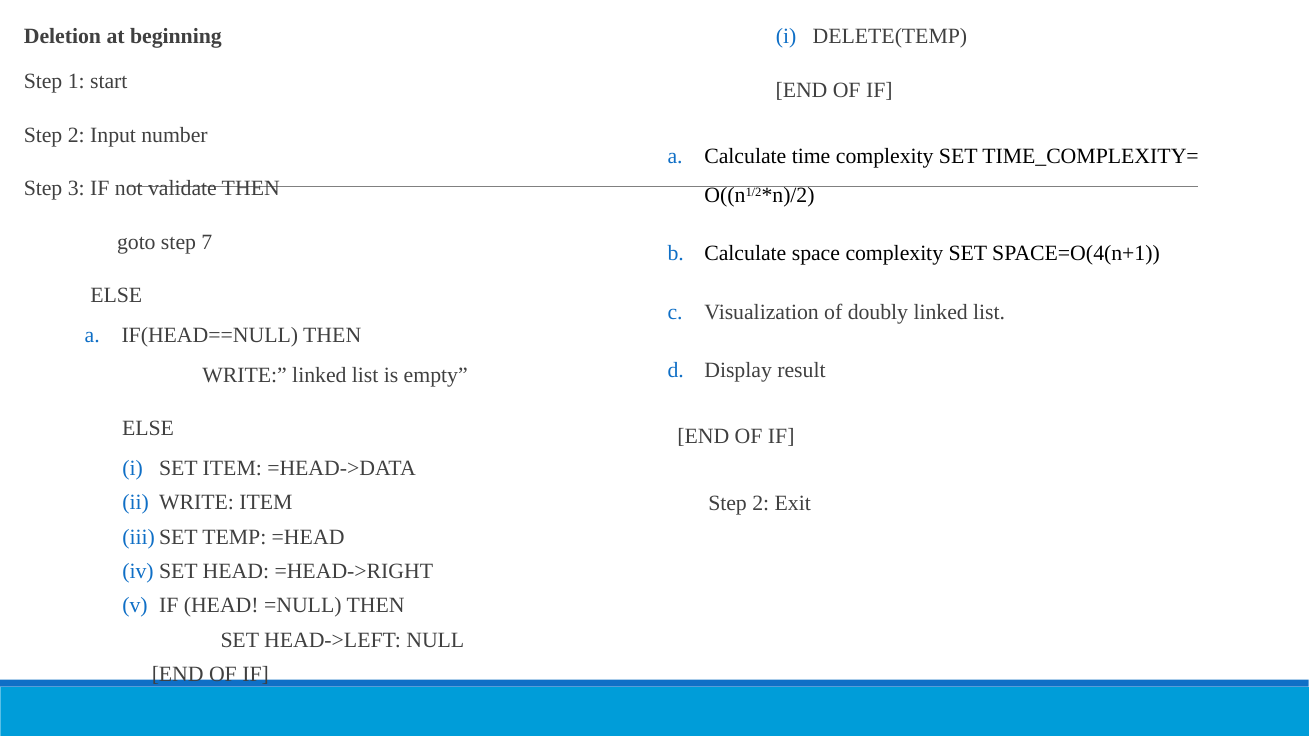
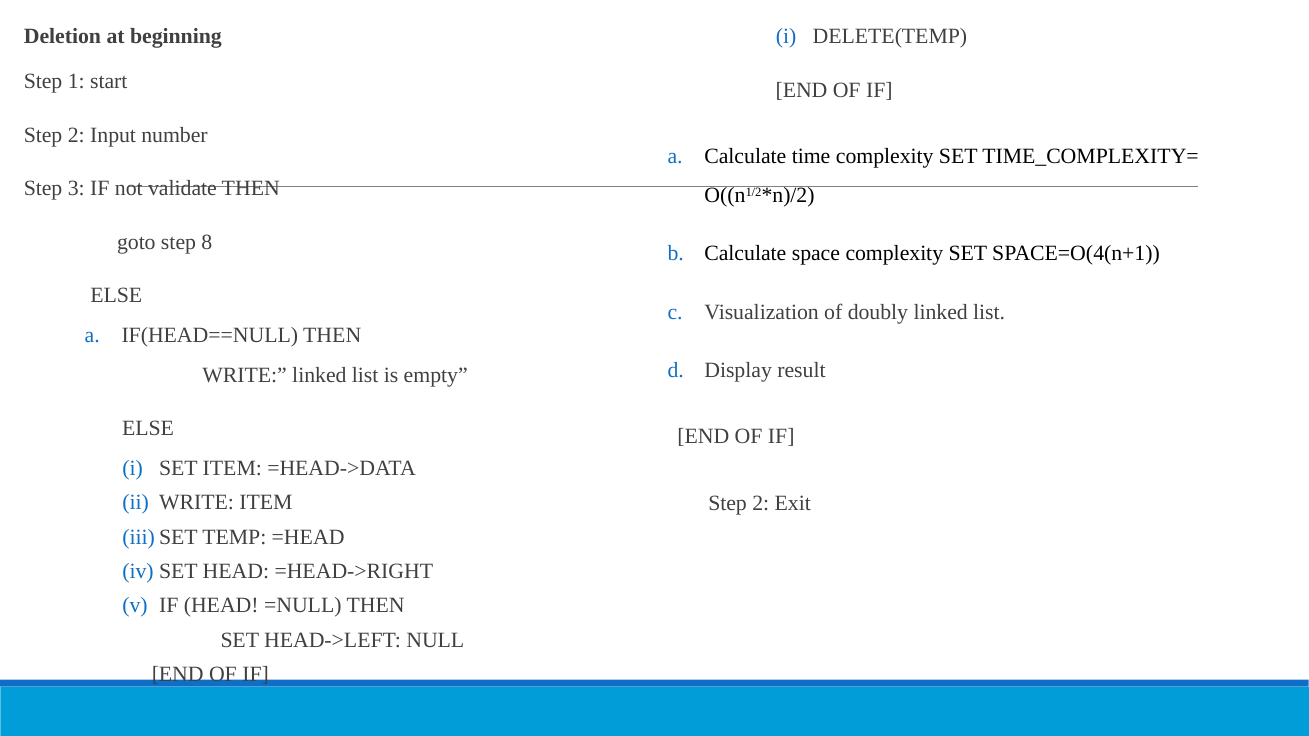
7: 7 -> 8 (207, 242)
